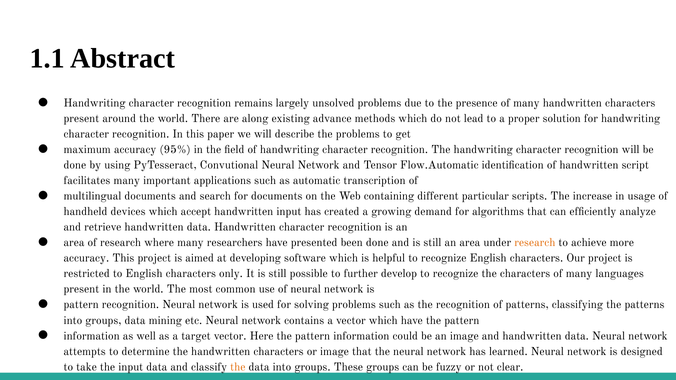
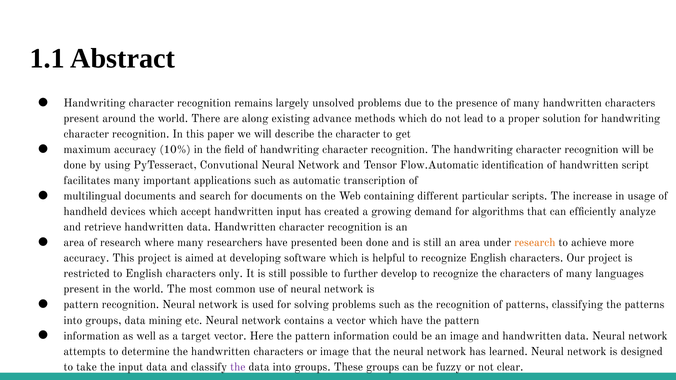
the problems: problems -> character (358, 134)
95%: 95% -> 10% (175, 150)
the colour: orange -> purple (238, 367)
